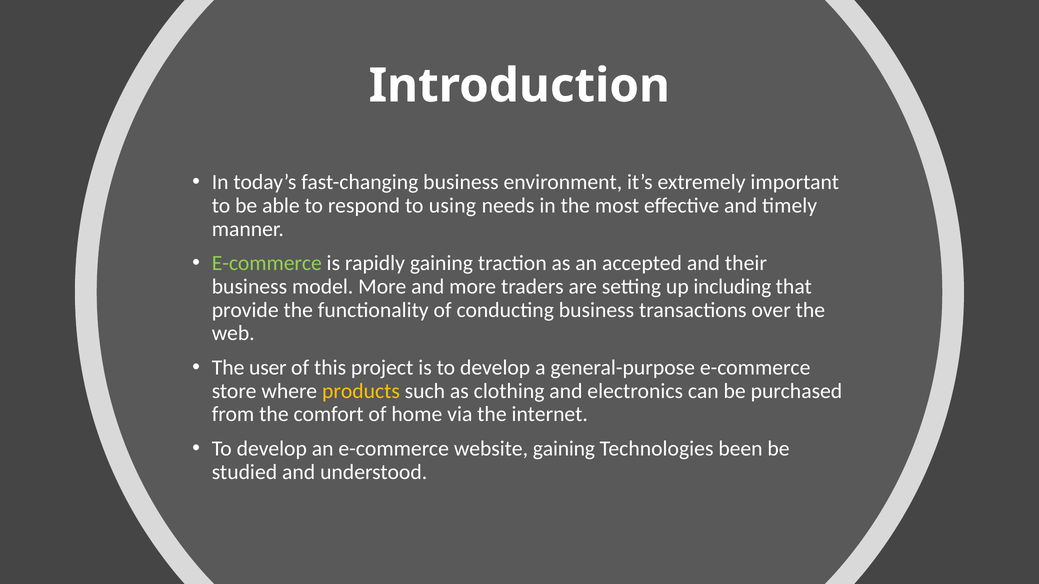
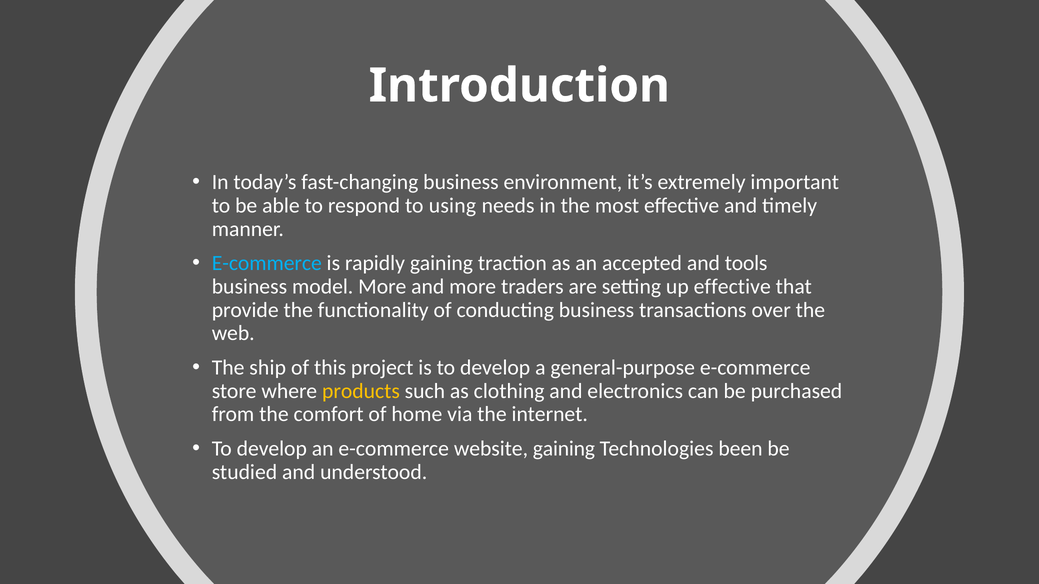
E-commerce colour: light green -> light blue (267, 263)
their: their -> tools (746, 263)
up including: including -> effective (732, 287)
user: user -> ship (268, 368)
